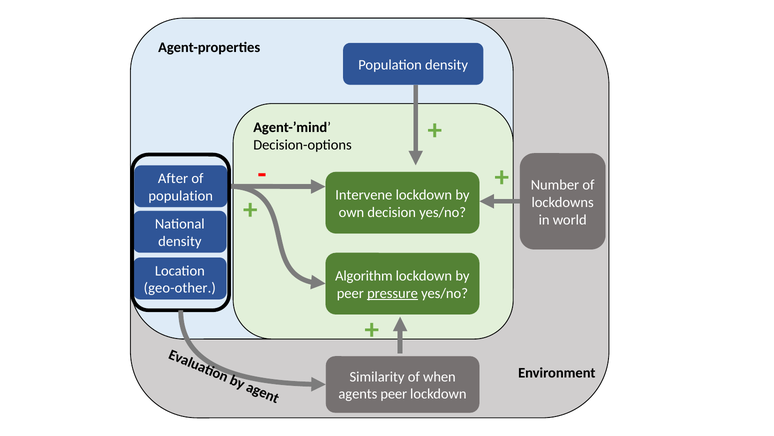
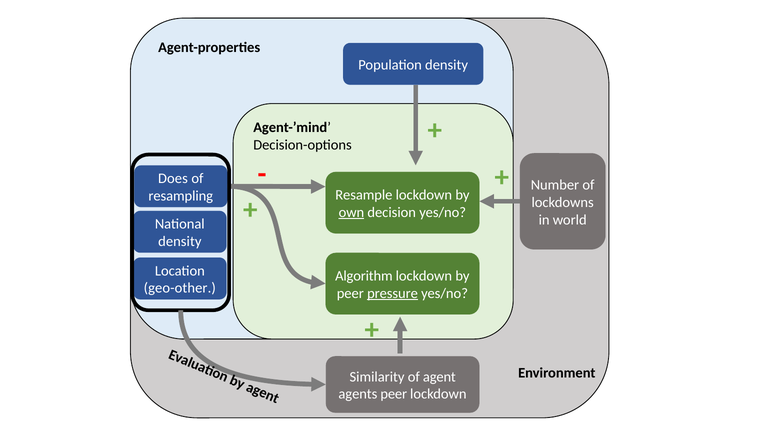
After: After -> Does (173, 178)
Intervene: Intervene -> Resample (364, 195)
population: population -> resampling (181, 196)
own underline: none -> present (351, 212)
when: when -> agent (439, 376)
